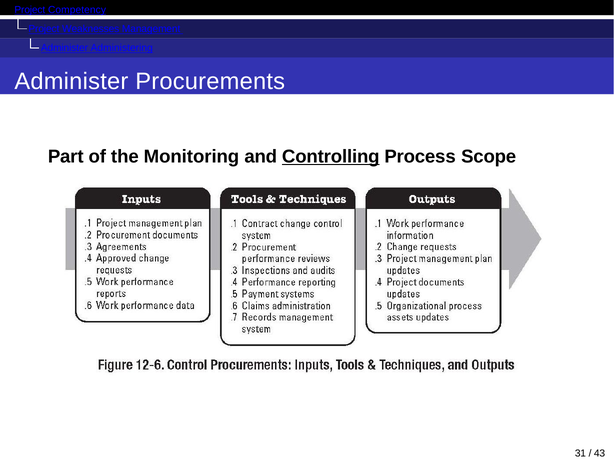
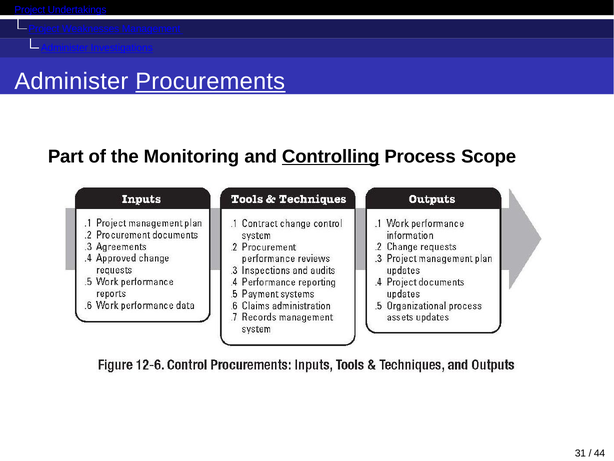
Competency: Competency -> Undertakings (77, 10)
Administering: Administering -> Investigations (122, 48)
Procurements underline: none -> present (210, 82)
43: 43 -> 44 (599, 453)
